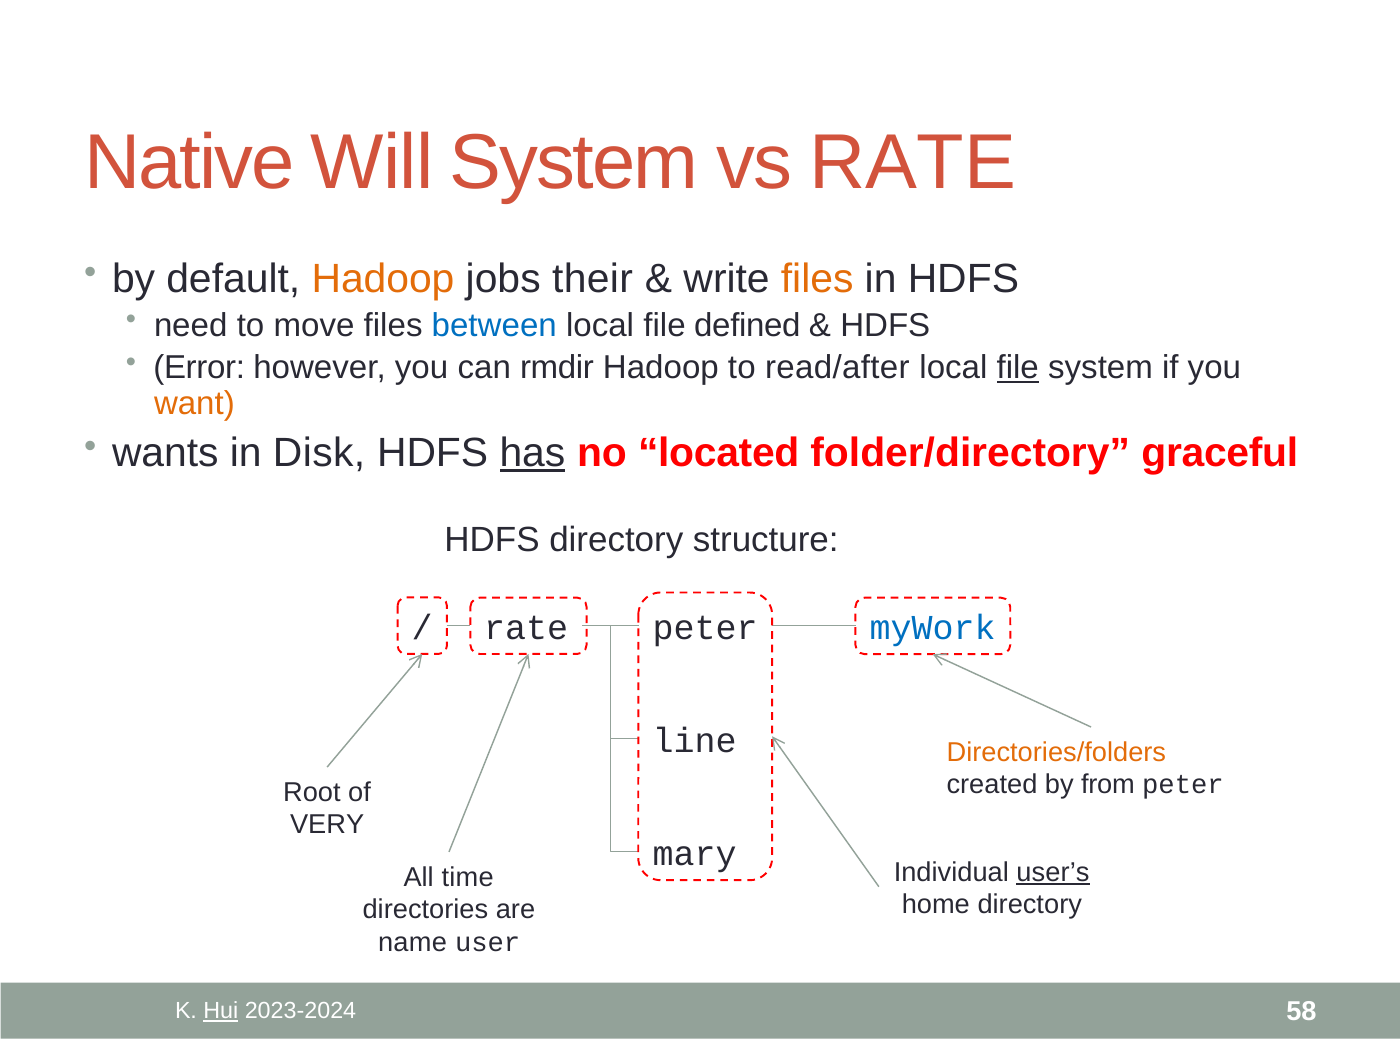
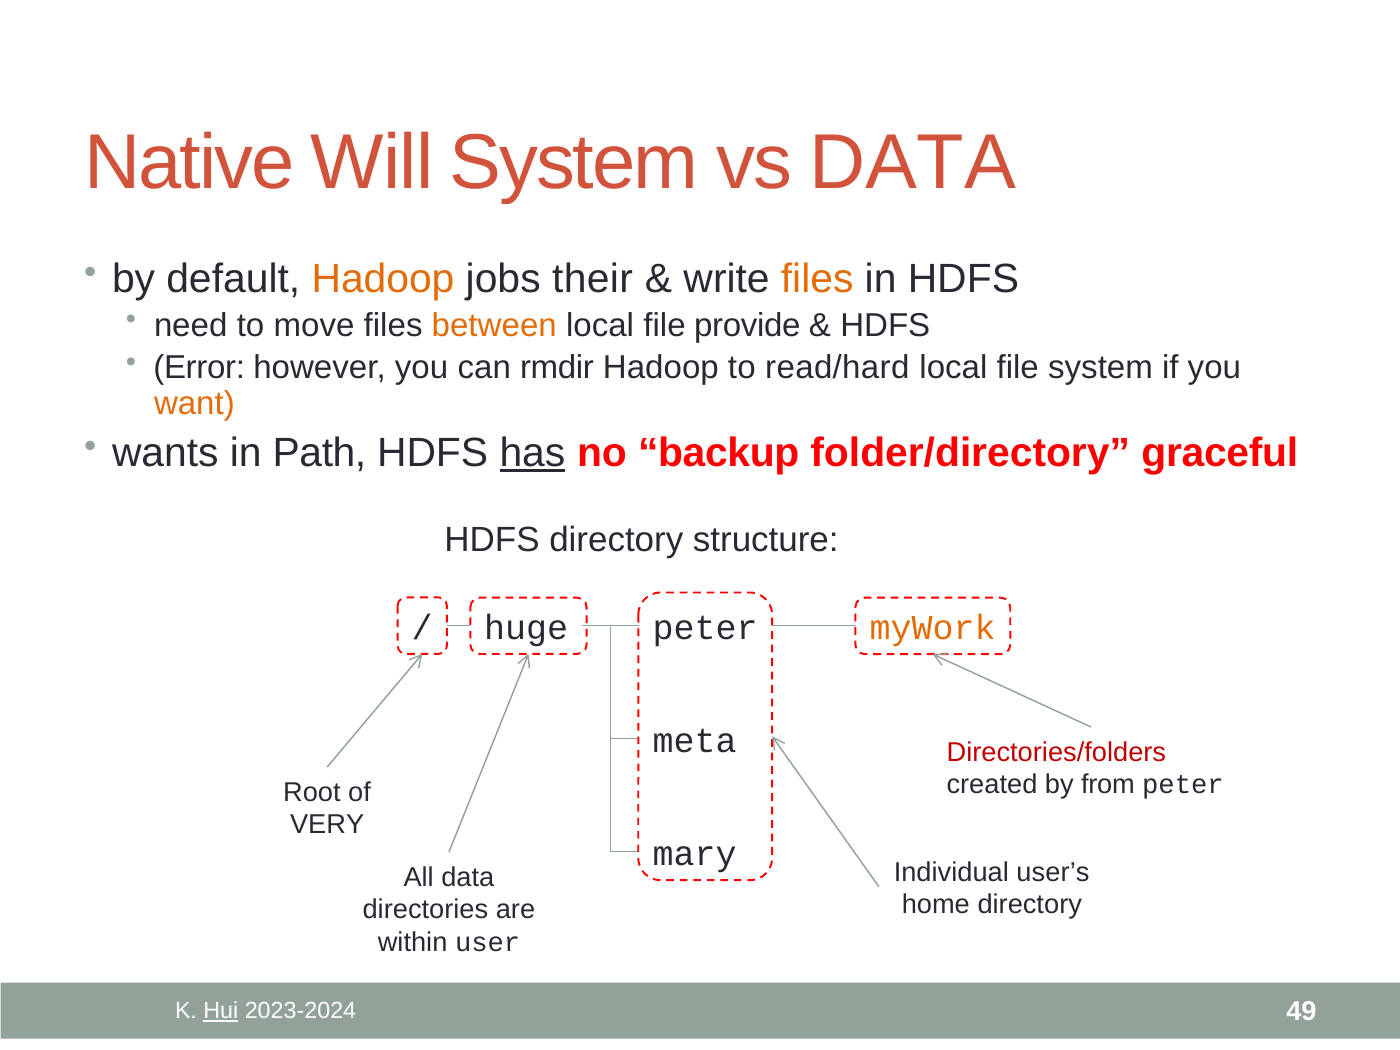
vs RATE: RATE -> DATA (913, 163)
between colour: blue -> orange (494, 325)
defined: defined -> provide (747, 325)
read/after: read/after -> read/hard (837, 368)
file underline: present -> none (1018, 368)
Disk: Disk -> Path (320, 453)
located: located -> backup (719, 453)
rate: rate -> huge (526, 628)
myWork colour: blue -> orange (933, 628)
line: line -> meta (695, 741)
Directories/folders colour: orange -> red (1056, 752)
user’s underline: present -> none (1053, 872)
All time: time -> data (468, 877)
name: name -> within (413, 942)
58: 58 -> 49 (1301, 1011)
